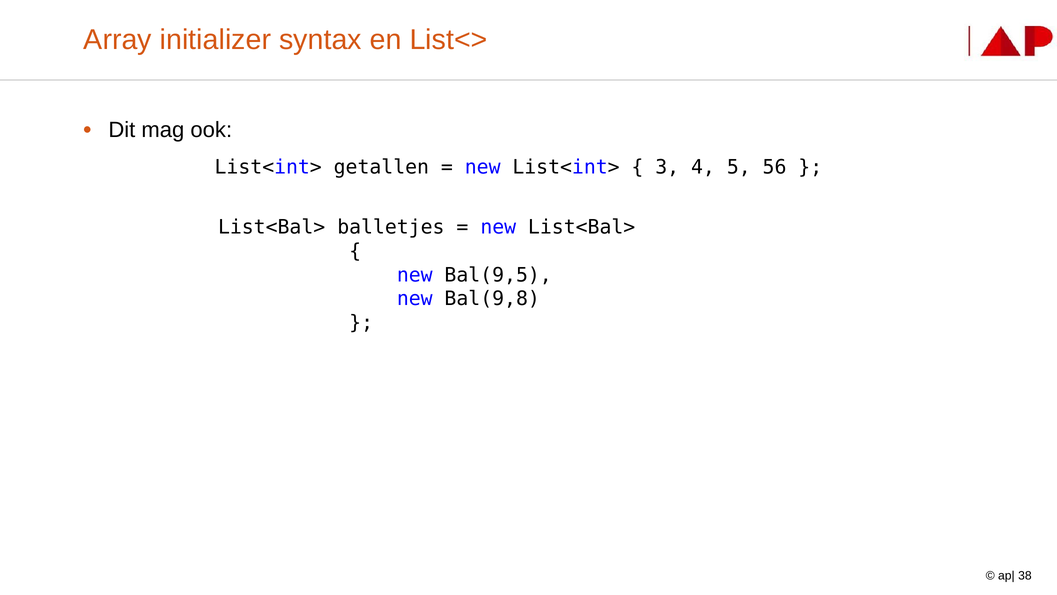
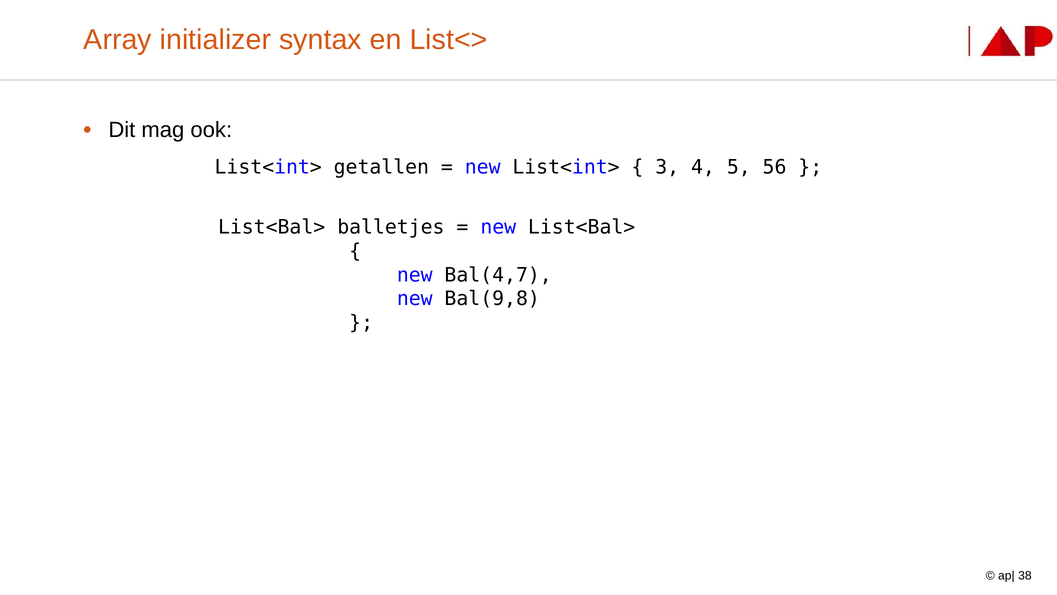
Bal(9,5: Bal(9,5 -> Bal(4,7 (498, 275)
